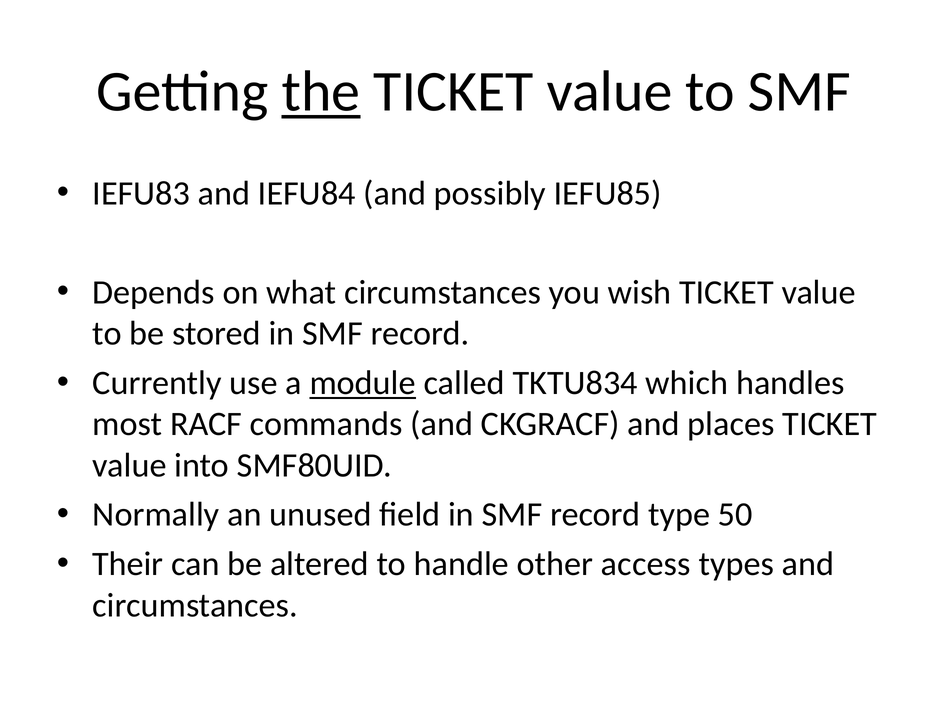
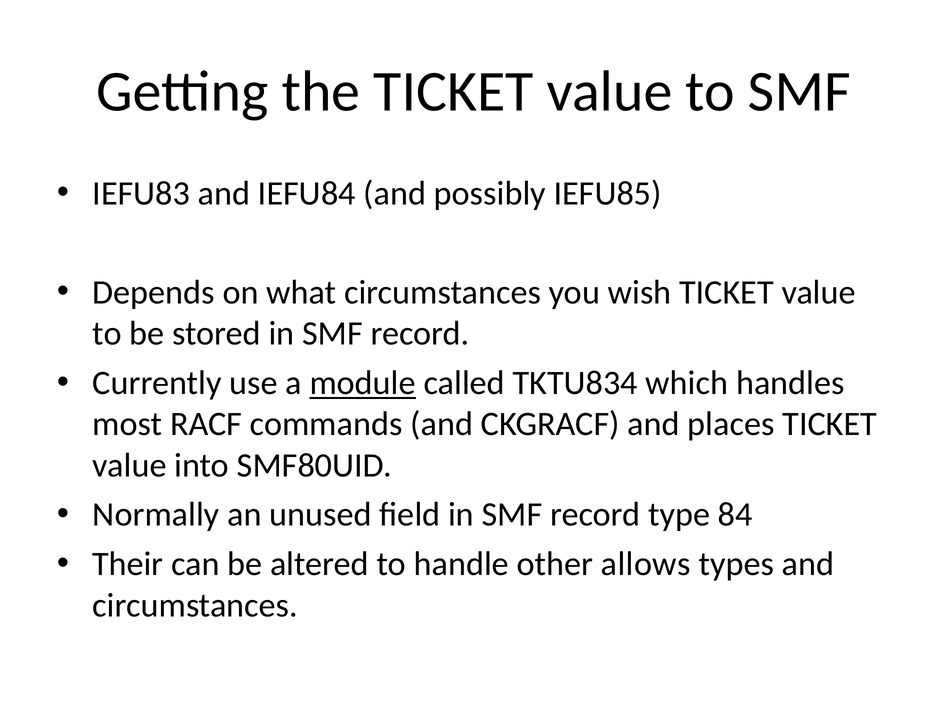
the underline: present -> none (321, 92)
50: 50 -> 84 (735, 515)
access: access -> allows (646, 564)
